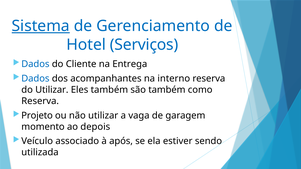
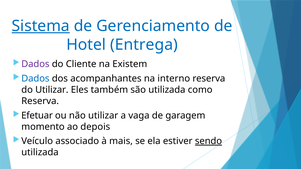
Serviços: Serviços -> Entrega (144, 45)
Dados colour: blue -> purple (35, 64)
Entrega: Entrega -> Existem (130, 64)
são também: também -> utilizada (167, 90)
Projeto: Projeto -> Efetuar (37, 116)
após: após -> mais (121, 141)
sendo underline: none -> present (208, 141)
